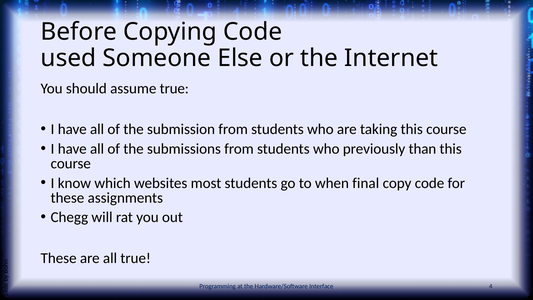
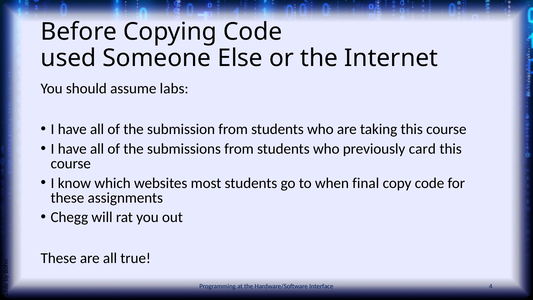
assume true: true -> labs (174, 89)
than: than -> card (422, 149)
